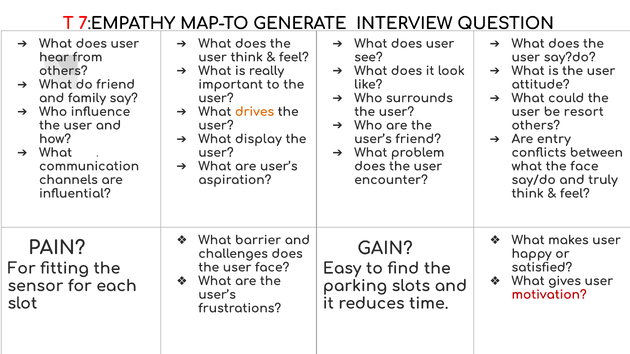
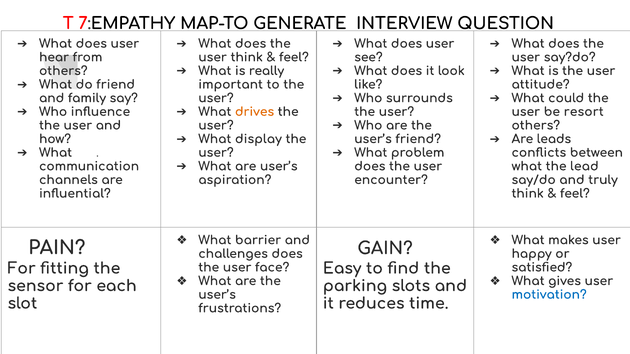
entry: entry -> leads (554, 139)
the face: face -> lead (584, 167)
motivation colour: red -> blue (549, 295)
